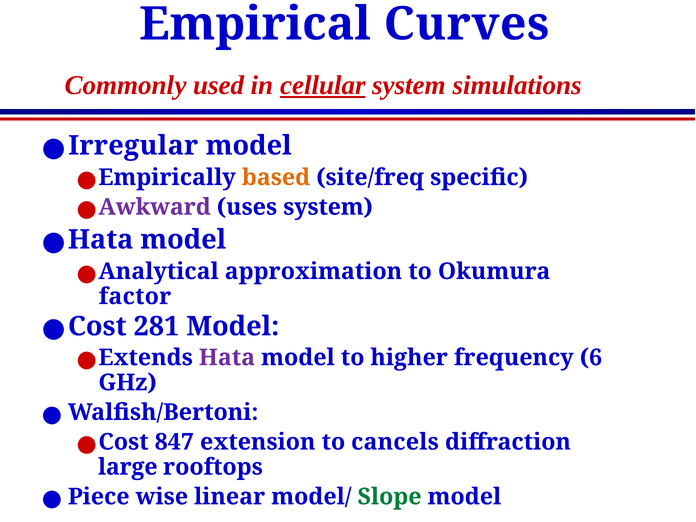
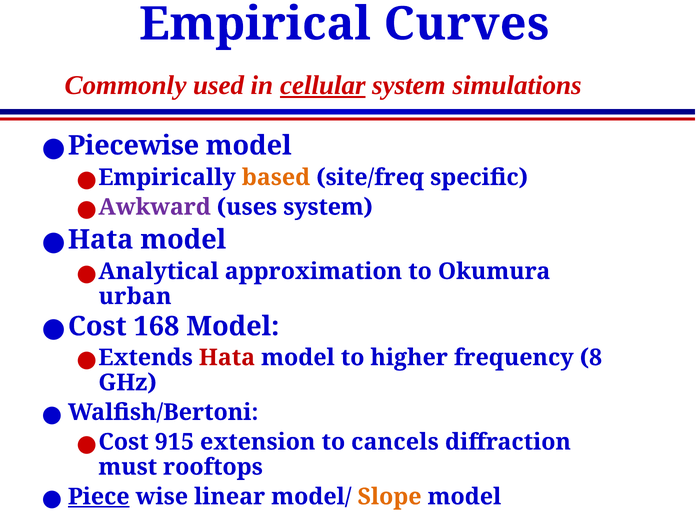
Irregular: Irregular -> Piecewise (134, 146)
factor: factor -> urban (135, 296)
281: 281 -> 168 (156, 326)
Hata colour: purple -> red (227, 358)
6: 6 -> 8 (591, 358)
847: 847 -> 915 (174, 442)
large: large -> must (128, 467)
Piece underline: none -> present (99, 497)
Slope colour: green -> orange (390, 497)
